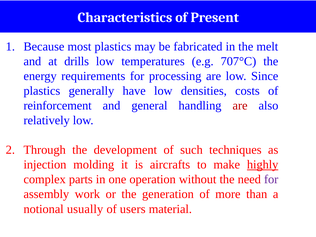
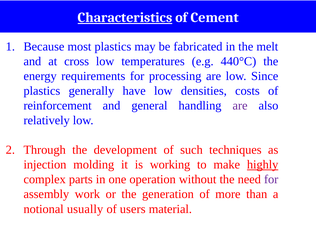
Characteristics underline: none -> present (125, 17)
Present: Present -> Cement (215, 17)
drills: drills -> cross (77, 61)
707°C: 707°C -> 440°C (238, 61)
are colour: red -> purple (240, 106)
aircrafts: aircrafts -> working (170, 165)
